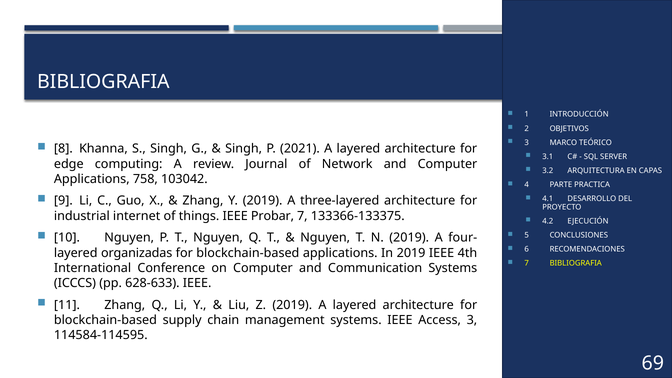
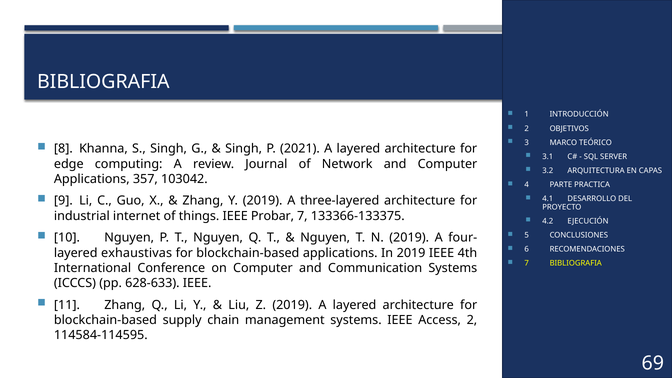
758: 758 -> 357 (145, 179)
organizadas: organizadas -> exhaustivas (137, 253)
Access 3: 3 -> 2 (472, 320)
